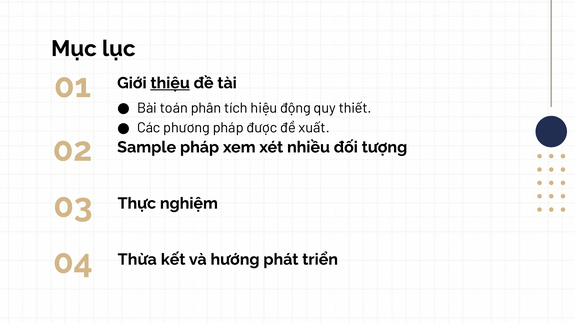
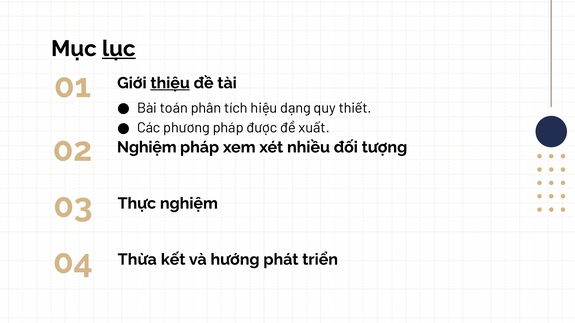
lục underline: none -> present (119, 49)
động: động -> dạng (295, 108)
Sample: Sample -> Nghiệm (147, 147)
